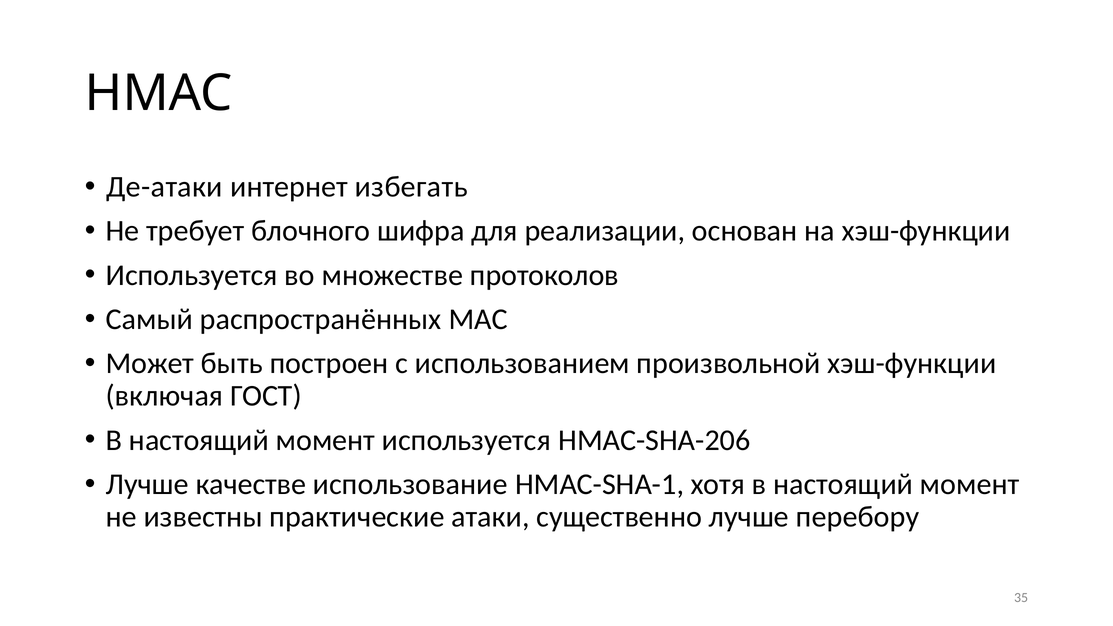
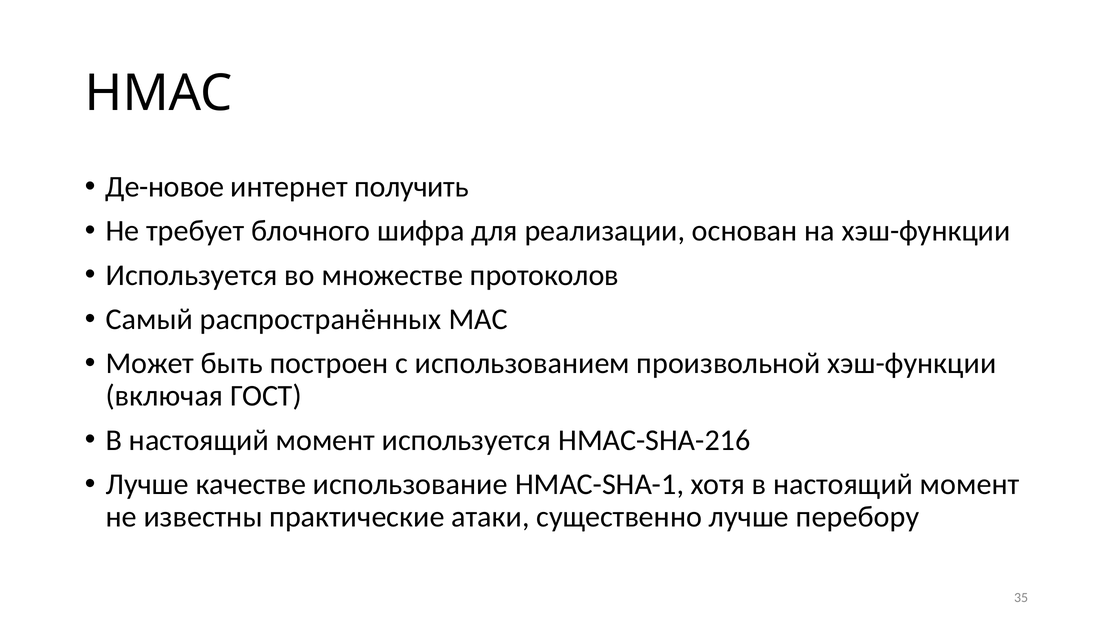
Де-атаки: Де-атаки -> Де-новое (165, 187)
избегать: избегать -> получить (412, 187)
HMAC-SHA-206: HMAC-SHA-206 -> HMAC-SHA-216 (654, 440)
